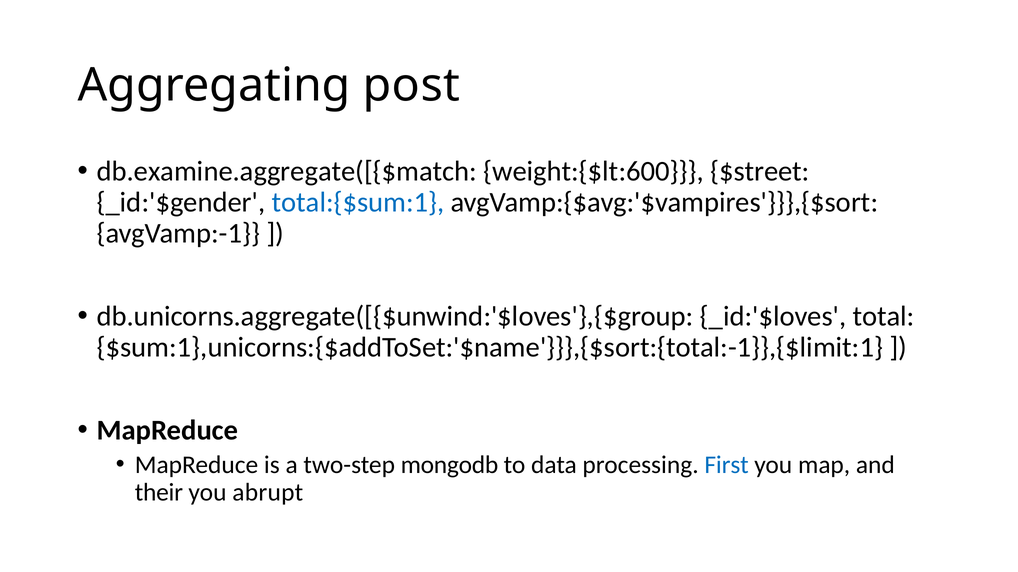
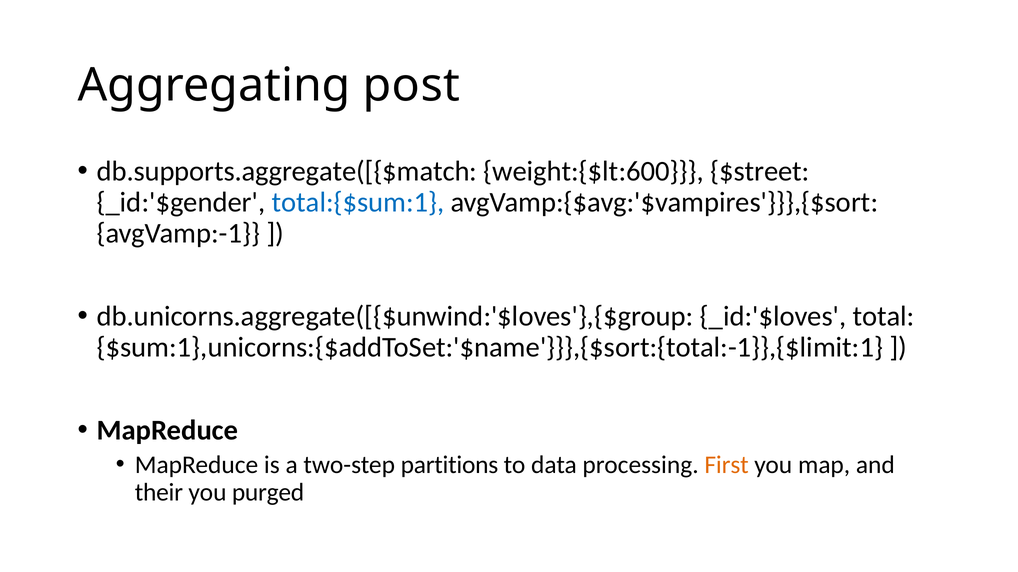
db.examine.aggregate([{$match: db.examine.aggregate([{$match -> db.supports.aggregate([{$match (287, 172)
mongodb: mongodb -> partitions (449, 465)
First colour: blue -> orange (727, 465)
abrupt: abrupt -> purged (268, 493)
